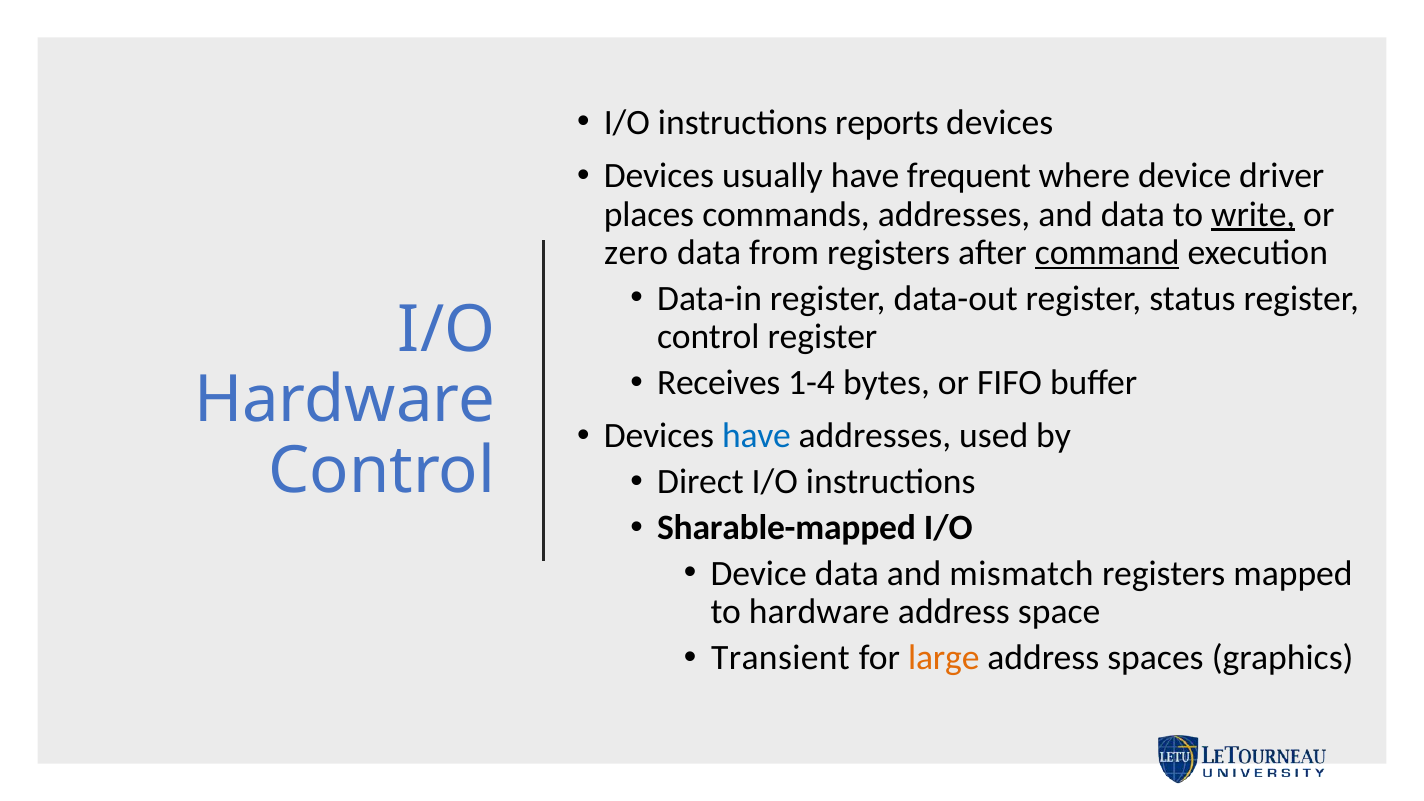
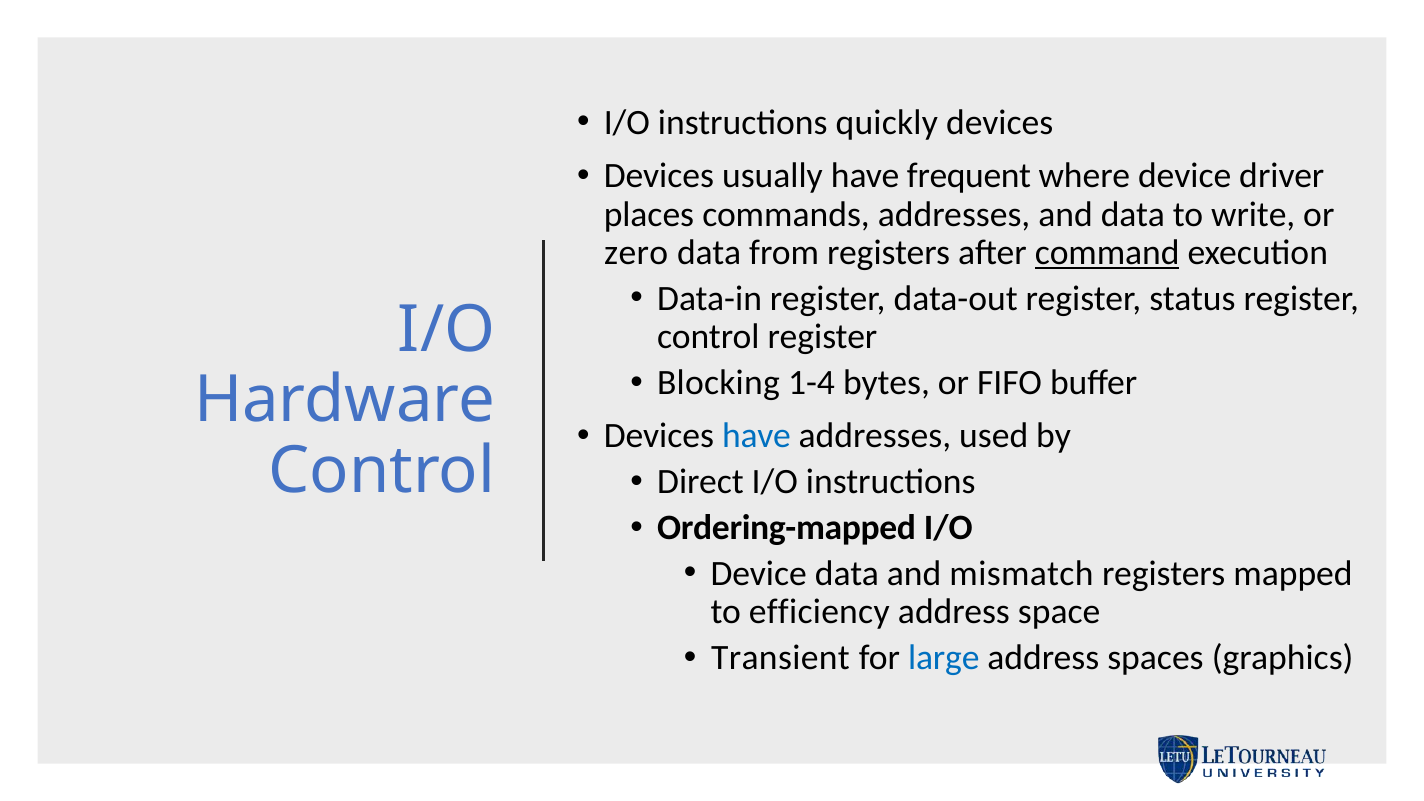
reports: reports -> quickly (887, 123)
write underline: present -> none (1253, 214)
Receives: Receives -> Blocking (718, 383)
Sharable-mapped: Sharable-mapped -> Ordering-mapped (787, 528)
to hardware: hardware -> efficiency (819, 612)
large colour: orange -> blue (944, 658)
